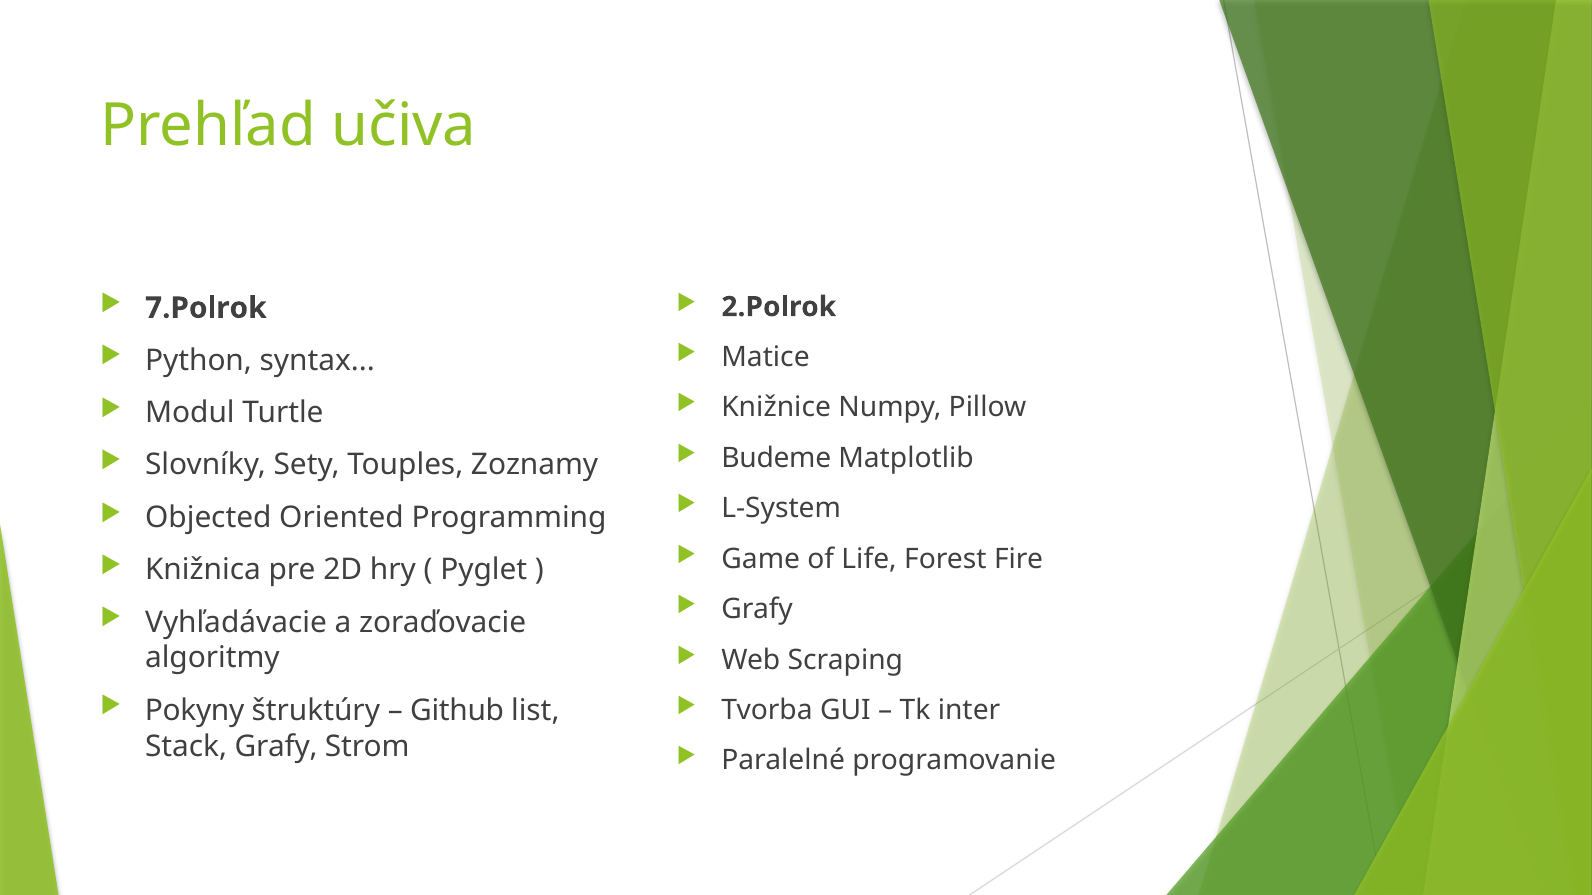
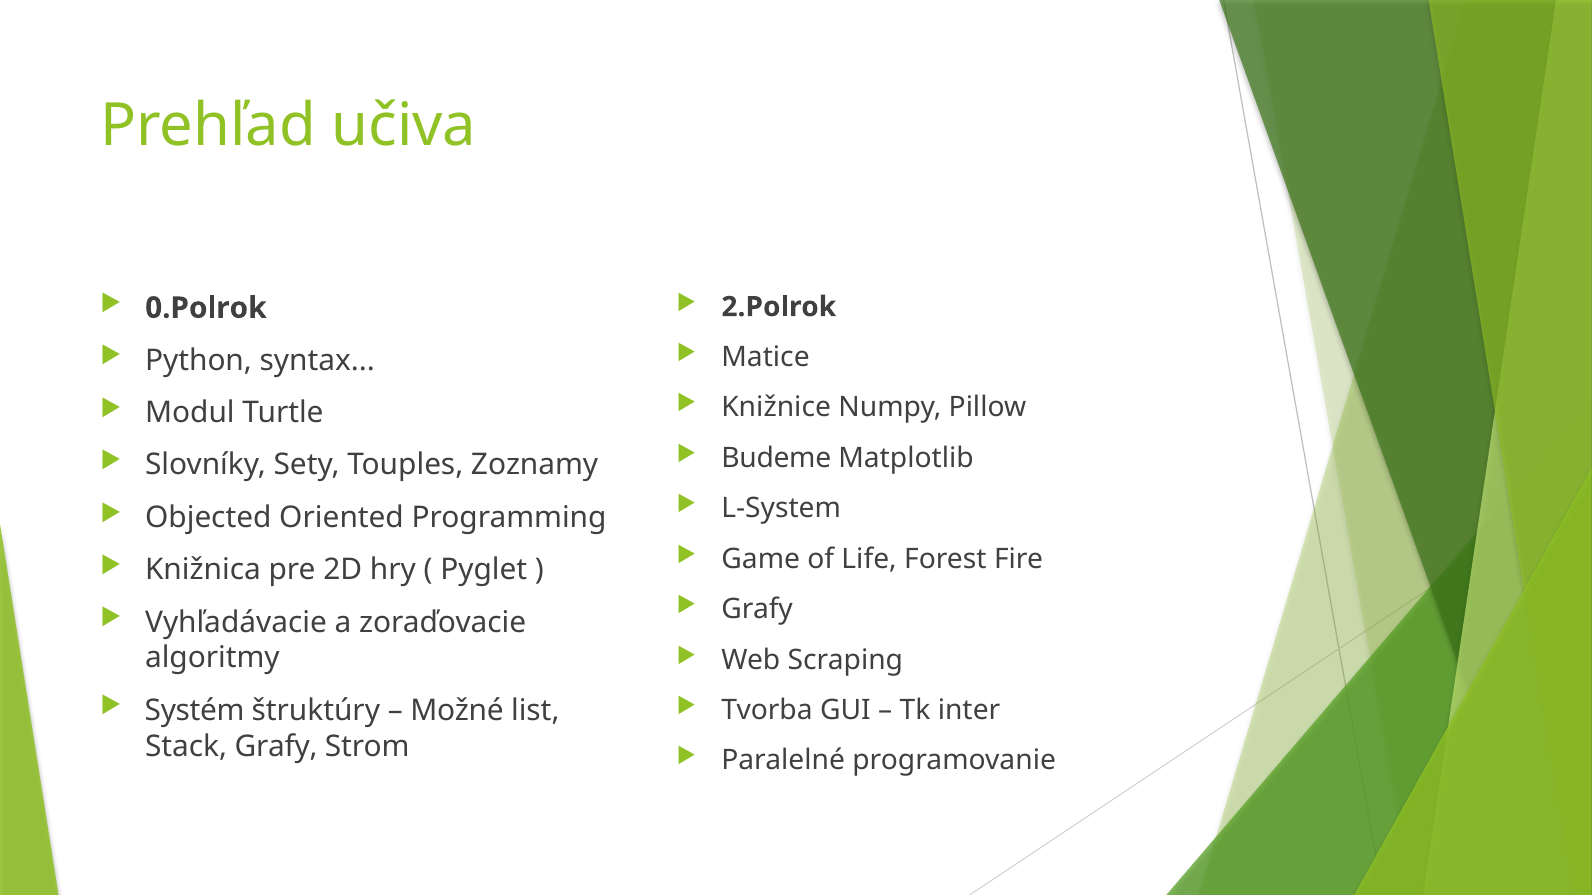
7.Polrok: 7.Polrok -> 0.Polrok (206, 308)
Pokyny: Pokyny -> Systém (195, 711)
Github: Github -> Možné (457, 711)
